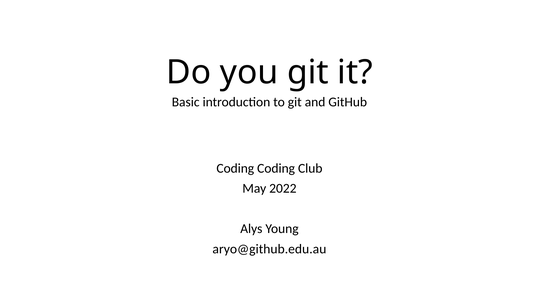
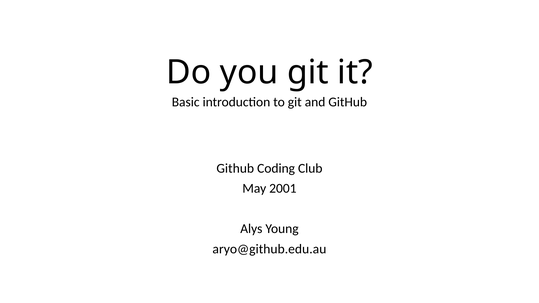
Coding: Coding -> Github (235, 168)
2022: 2022 -> 2001 (283, 189)
